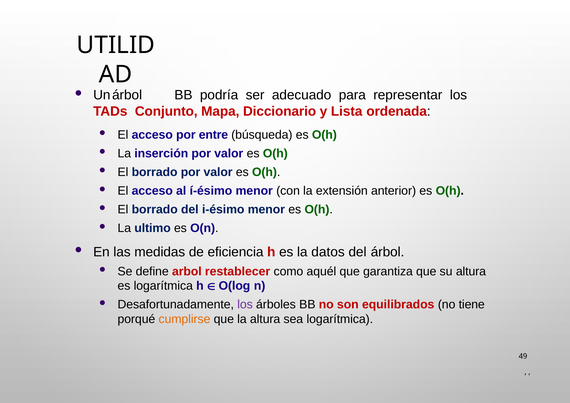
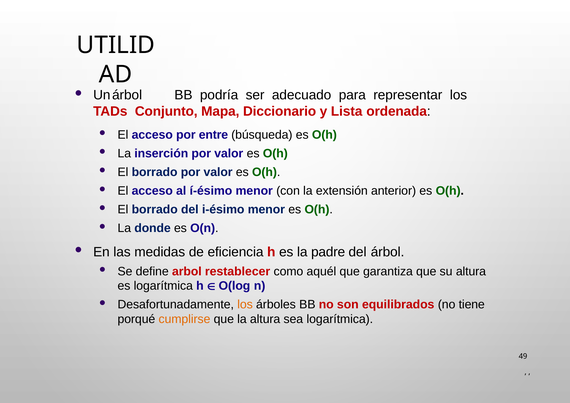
ultimo: ultimo -> donde (153, 228)
datos: datos -> padre (328, 252)
los colour: purple -> orange (245, 305)
